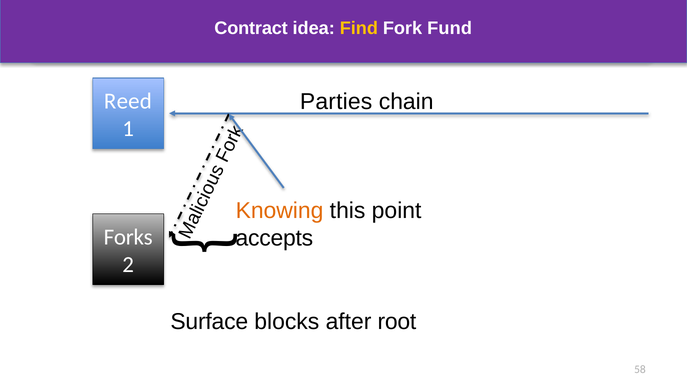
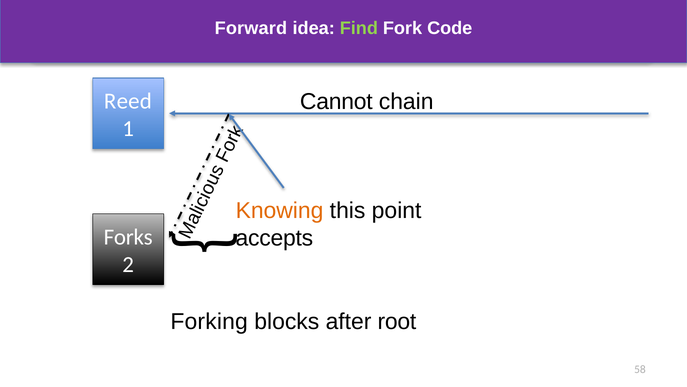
Contract: Contract -> Forward (251, 28)
Find colour: yellow -> light green (359, 28)
Fund: Fund -> Code (450, 28)
Parties: Parties -> Cannot (336, 102)
Surface: Surface -> Forking (209, 321)
